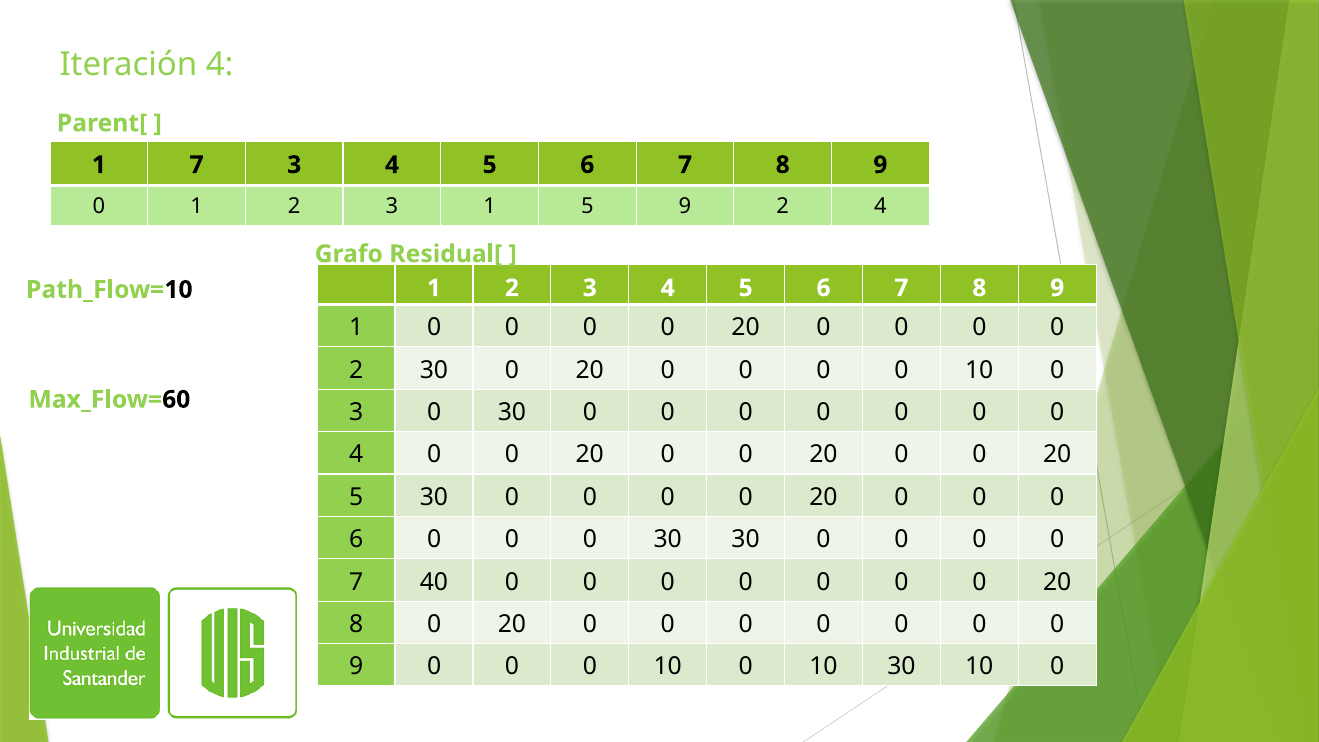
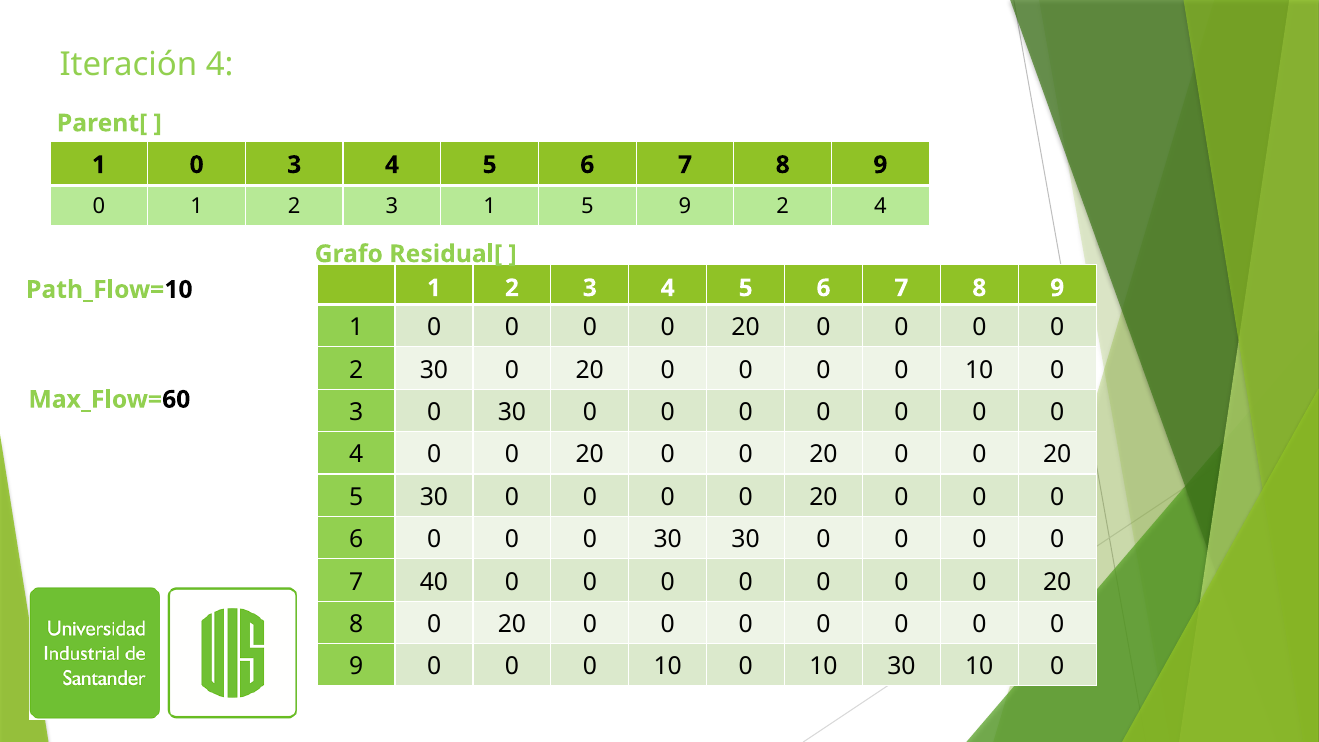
7: 7 -> 0 (197, 165)
